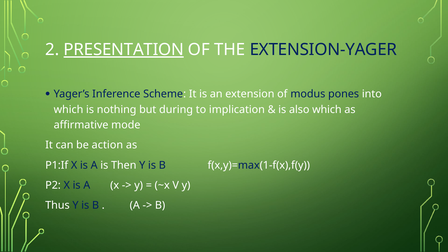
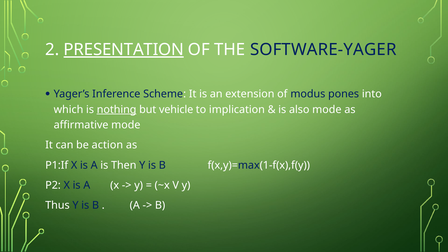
EXTENSION-YAGER: EXTENSION-YAGER -> SOFTWARE-YAGER (323, 50)
nothing underline: none -> present (117, 110)
during: during -> vehicle (176, 110)
also which: which -> mode (327, 110)
